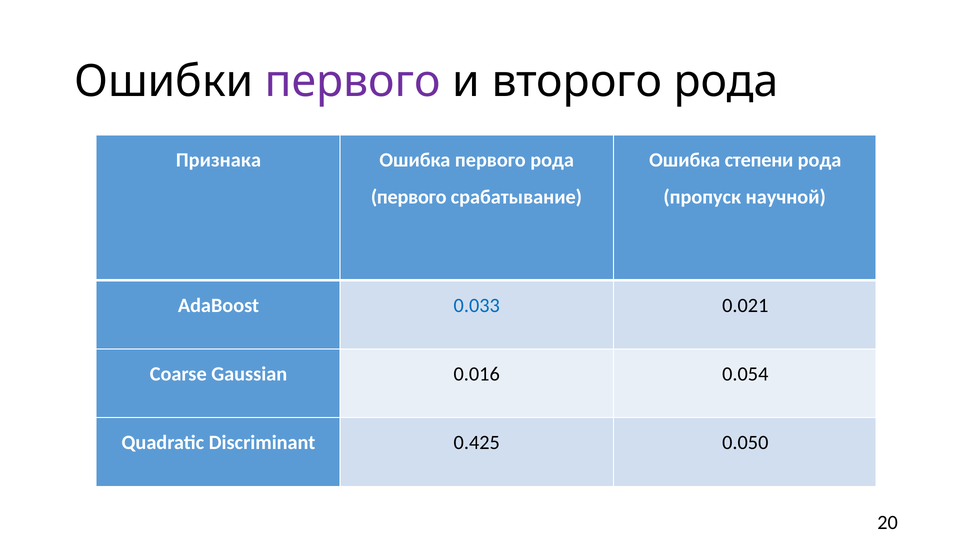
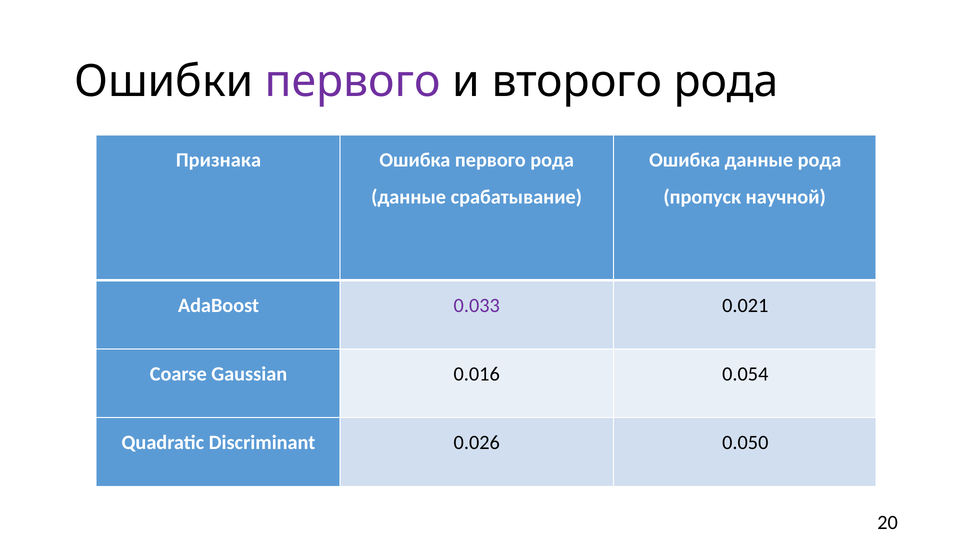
Ошибка степени: степени -> данные (759, 160)
первого: первого -> данные (409, 197)
0.033 colour: blue -> purple (477, 305)
0.425: 0.425 -> 0.026 (477, 442)
